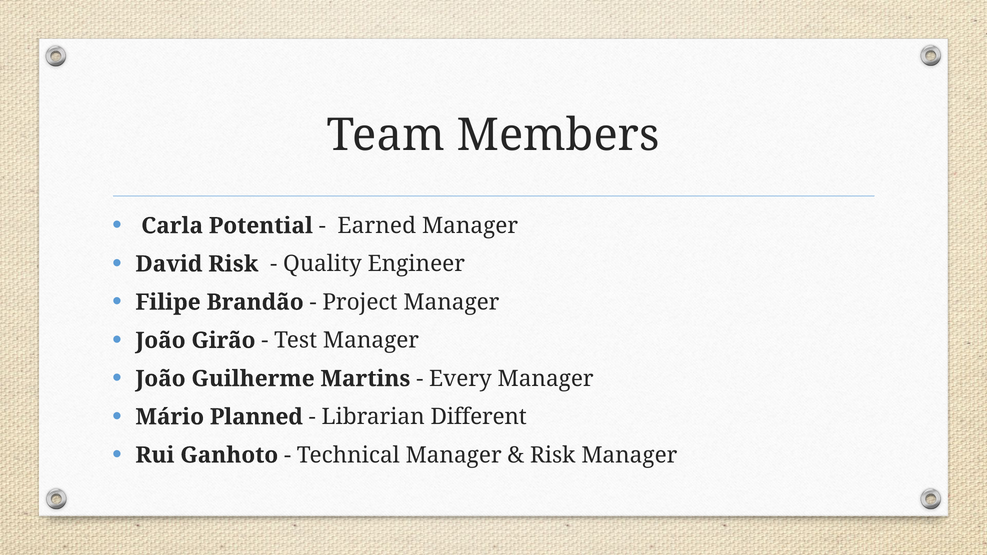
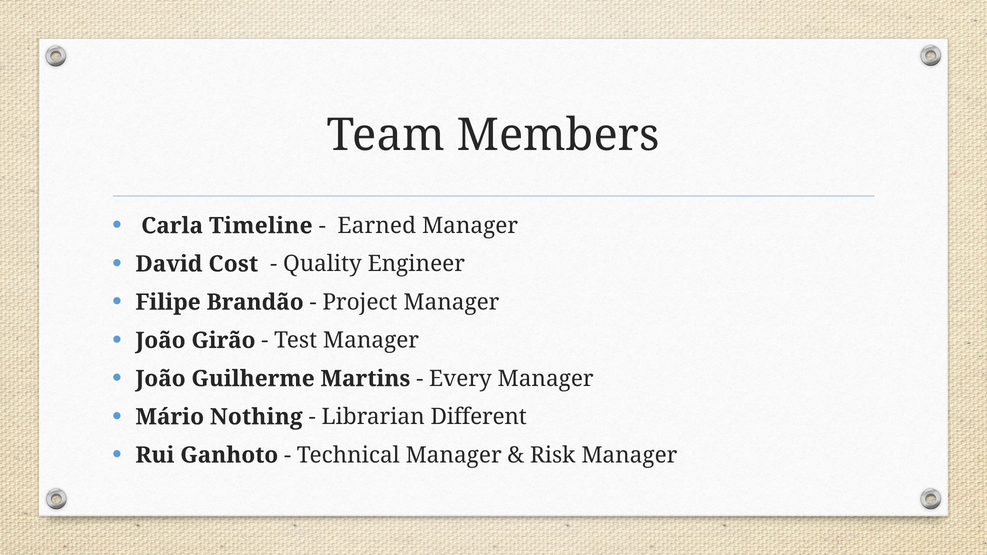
Potential: Potential -> Timeline (261, 226)
David Risk: Risk -> Cost (233, 264)
Planned: Planned -> Nothing (256, 417)
